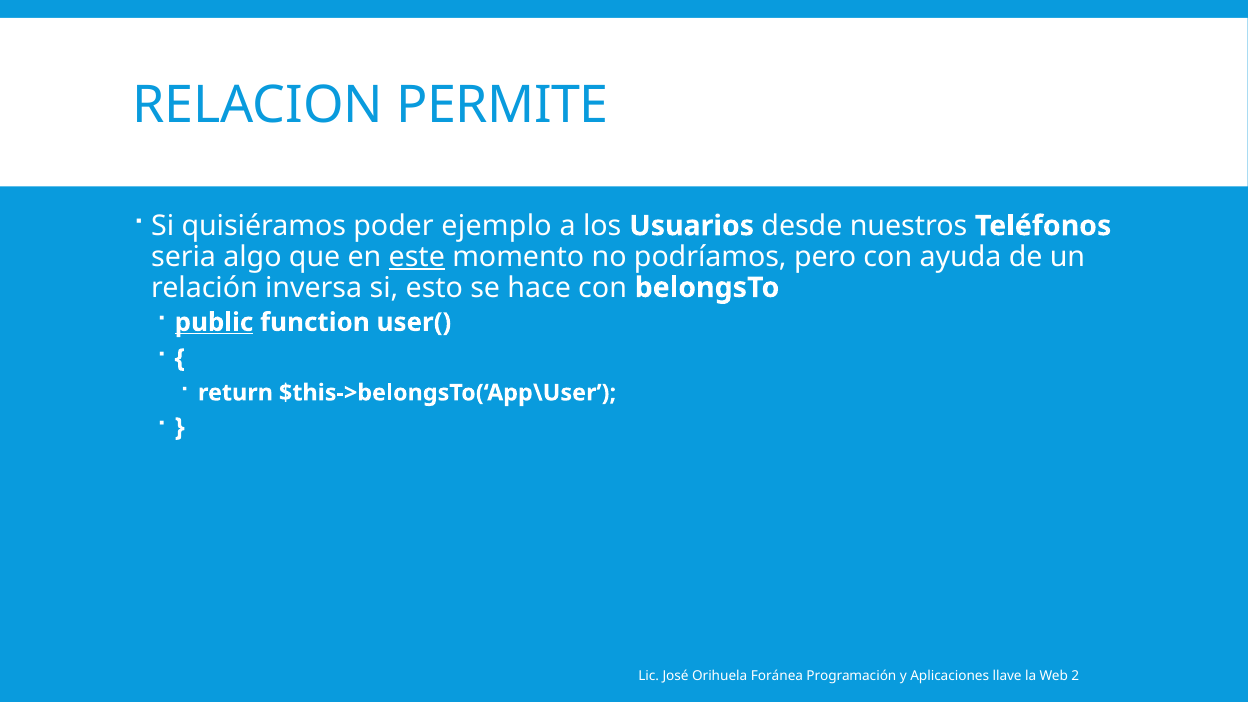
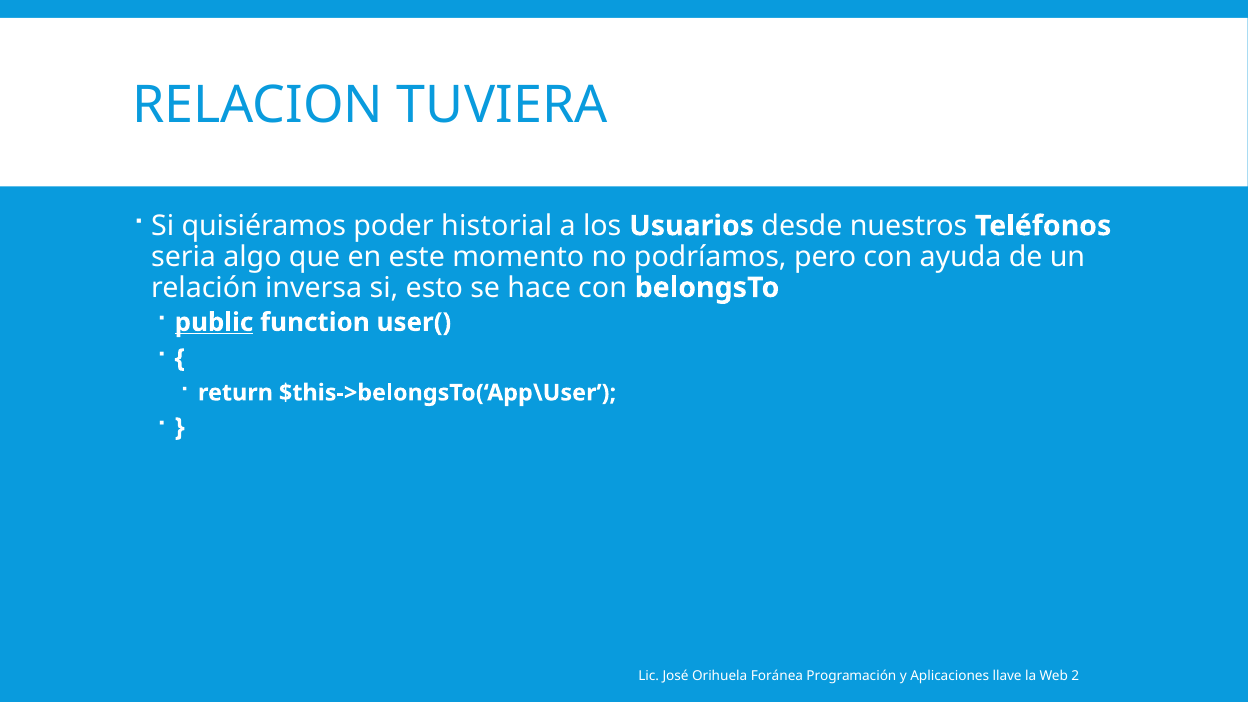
PERMITE: PERMITE -> TUVIERA (502, 105)
ejemplo: ejemplo -> historial (497, 226)
este underline: present -> none (417, 257)
